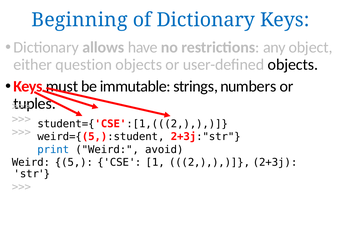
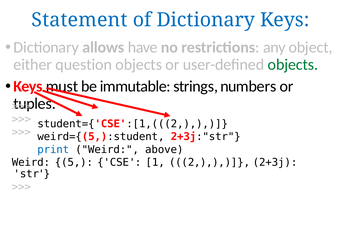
Beginning: Beginning -> Statement (79, 20)
objects colour: black -> green (293, 65)
avoid: avoid -> above (164, 150)
